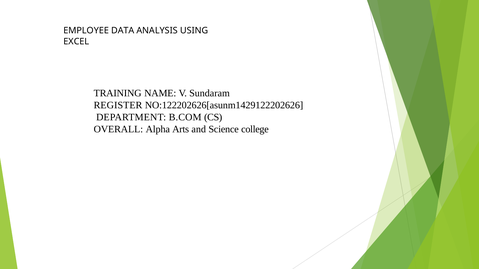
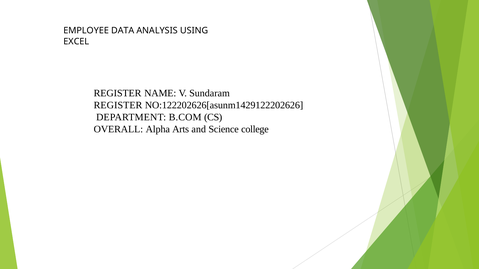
TRAINING: TRAINING -> REGISTER (118, 93)
